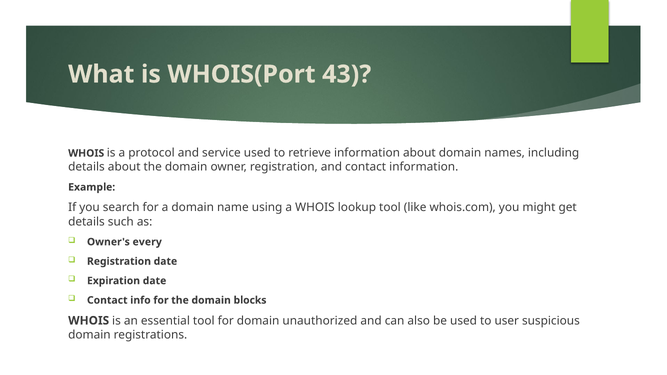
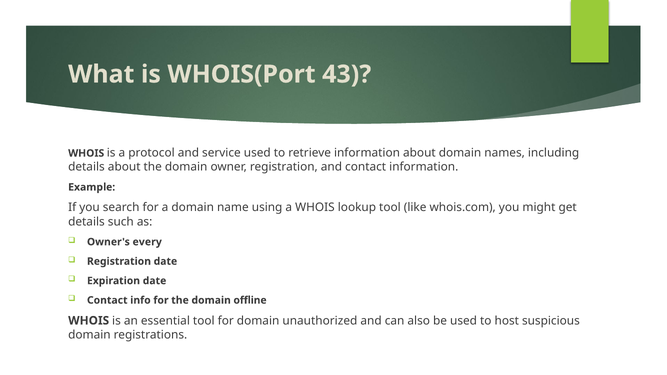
blocks: blocks -> offline (250, 300)
user: user -> host (507, 321)
